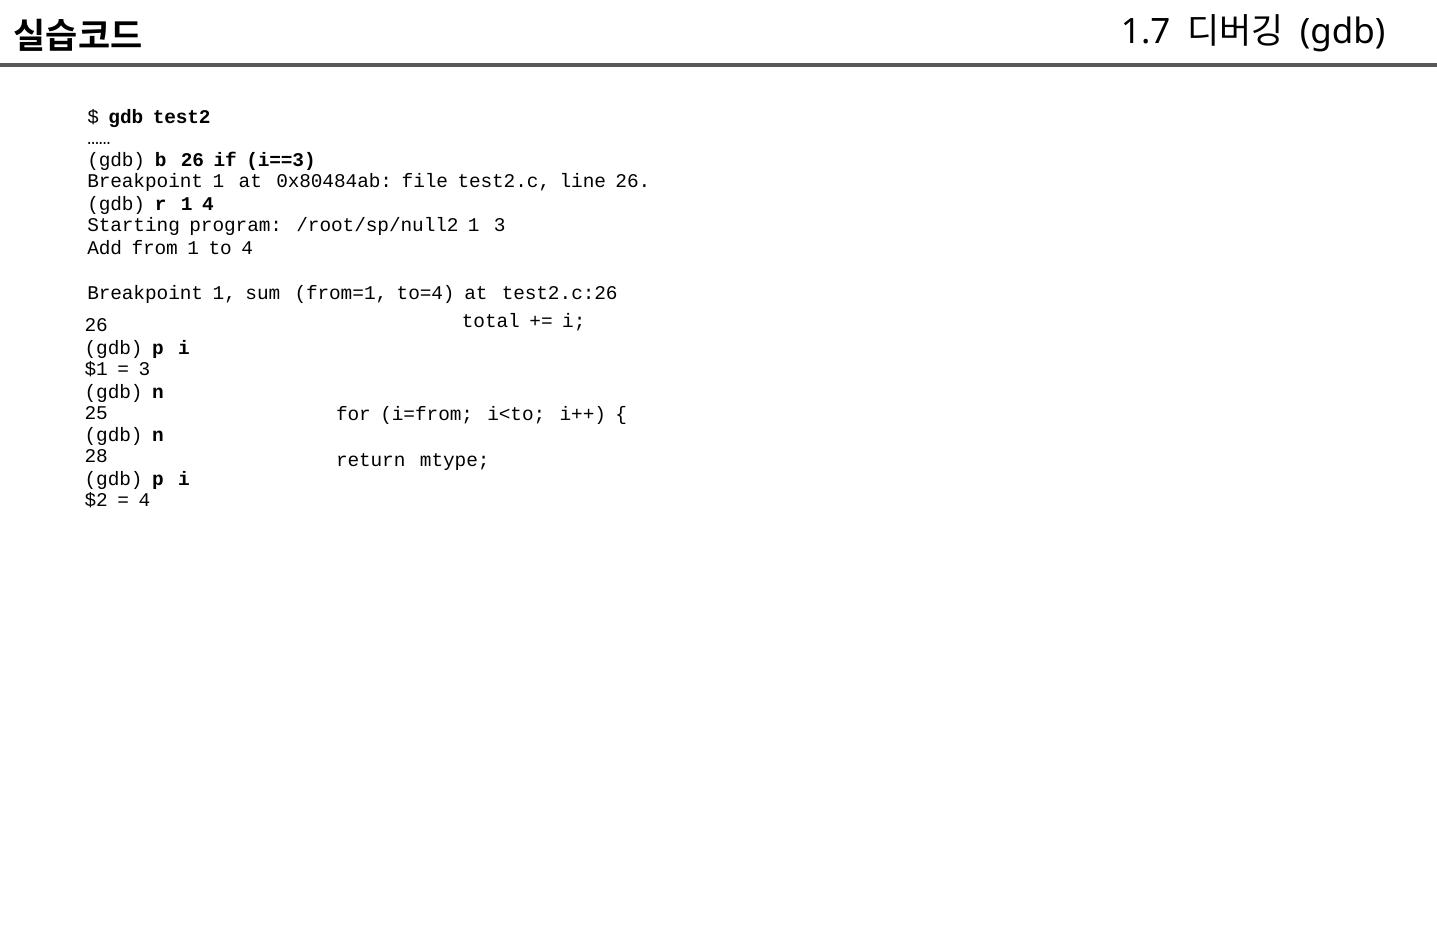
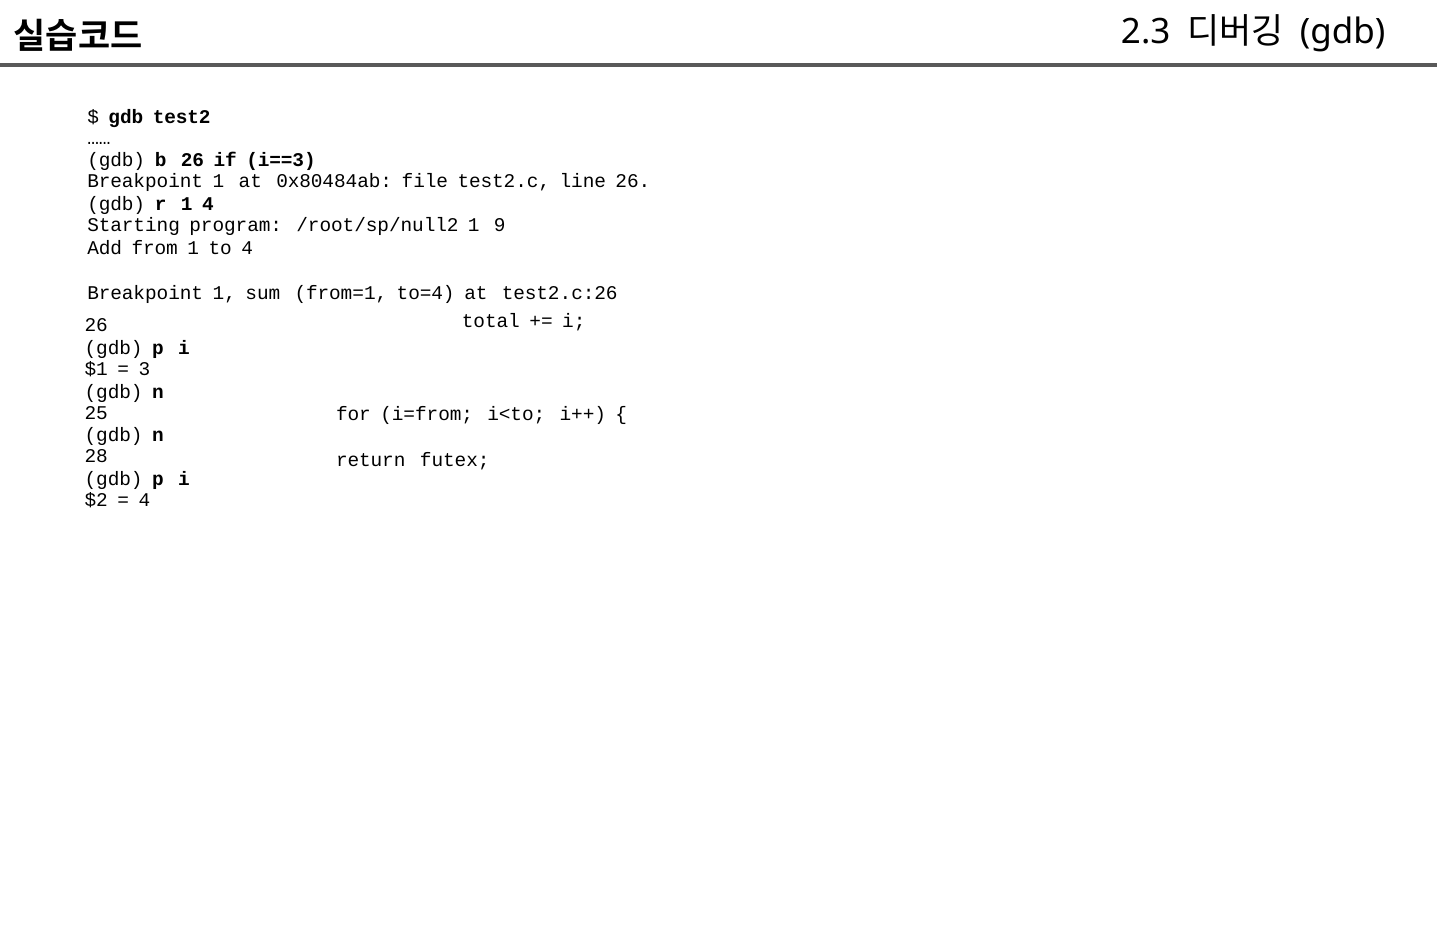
1.7: 1.7 -> 2.3 (1146, 32)
1 3: 3 -> 9 (500, 225)
mtype: mtype -> futex (455, 460)
